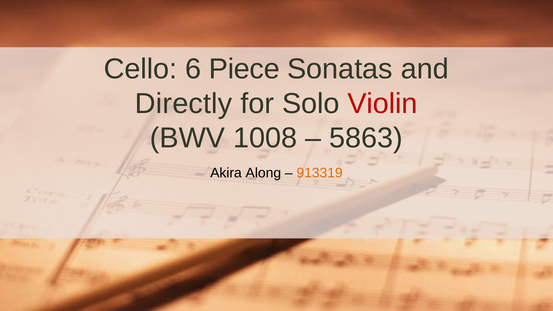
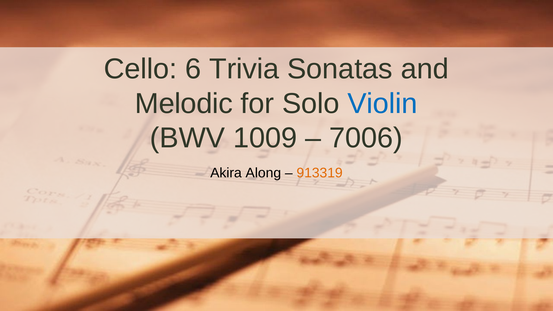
Piece: Piece -> Trivia (244, 69)
Directly: Directly -> Melodic (184, 104)
Violin colour: red -> blue (383, 104)
1008: 1008 -> 1009 (265, 138)
5863: 5863 -> 7006 (366, 138)
